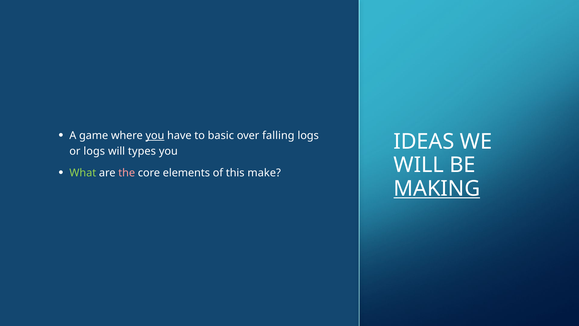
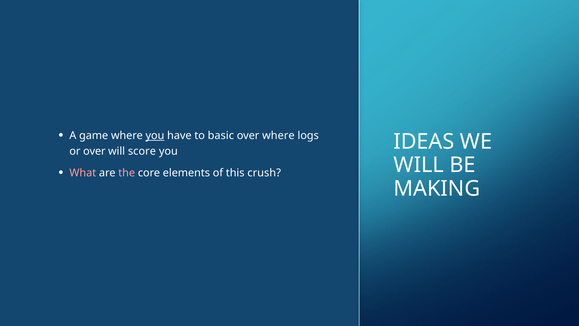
over falling: falling -> where (278, 135)
or logs: logs -> over (94, 151)
types: types -> score (142, 151)
What colour: light green -> pink (83, 173)
make: make -> crush (264, 173)
MAKING underline: present -> none (437, 188)
